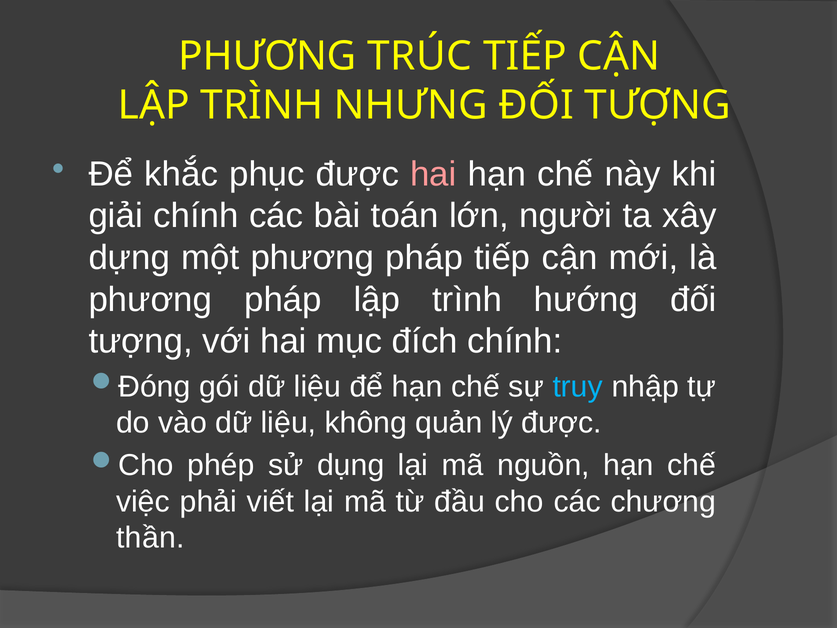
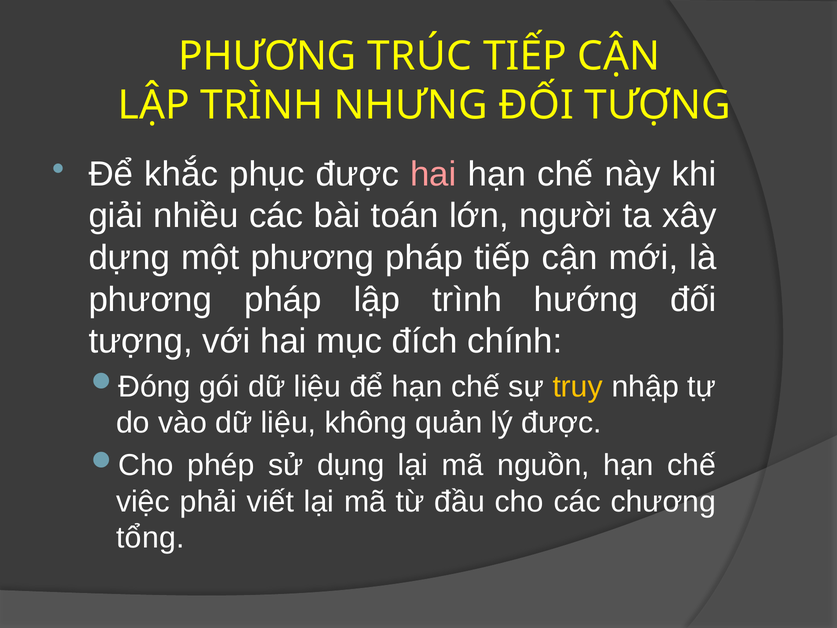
giải chính: chính -> nhiều (196, 216)
truy colour: light blue -> yellow (578, 386)
thần: thần -> tổng (150, 538)
